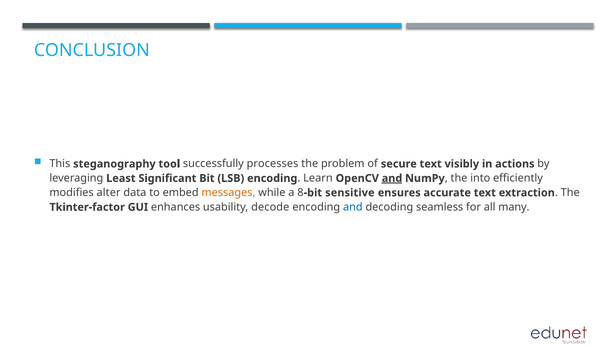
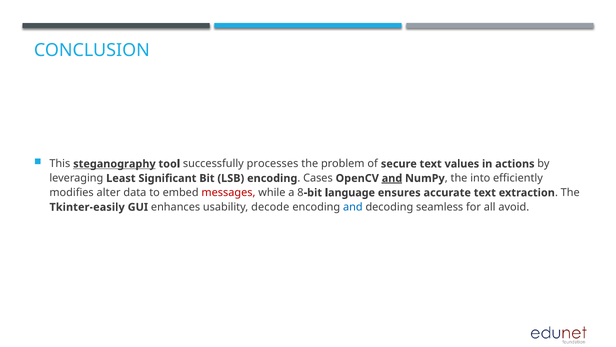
steganography underline: none -> present (114, 164)
visibly: visibly -> values (462, 164)
Learn: Learn -> Cases (318, 178)
messages colour: orange -> red (228, 192)
sensitive: sensitive -> language (350, 192)
Tkinter-factor: Tkinter-factor -> Tkinter-easily (87, 207)
many: many -> avoid (514, 207)
